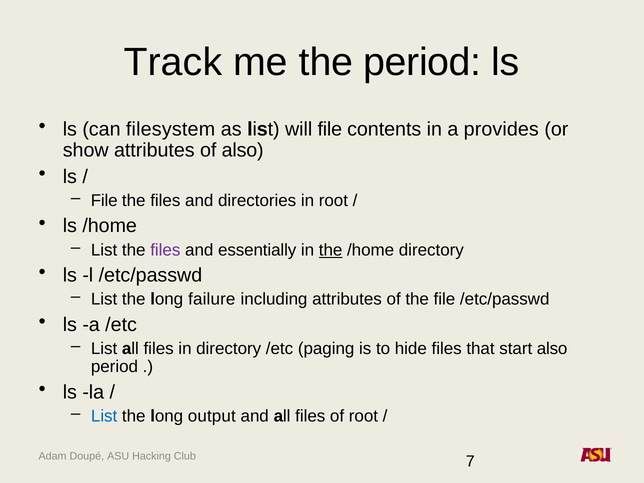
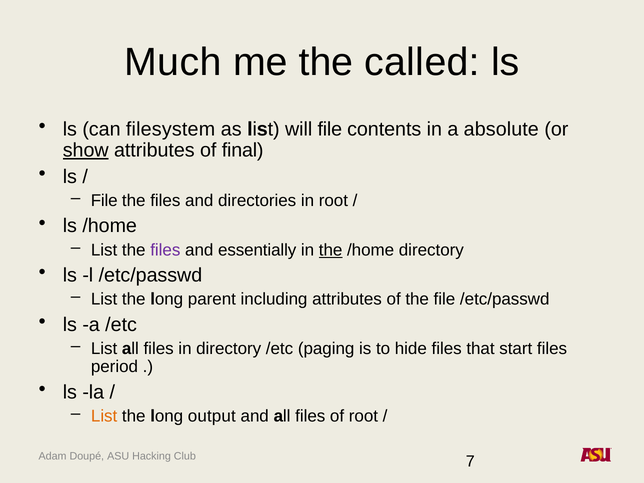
Track: Track -> Much (173, 62)
the period: period -> called (422, 62)
provides: provides -> absolute (501, 129)
show underline: none -> present (86, 150)
of also: also -> final (243, 150)
failure: failure -> parent (212, 299)
start also: also -> files (552, 348)
List colour: blue -> orange (104, 416)
